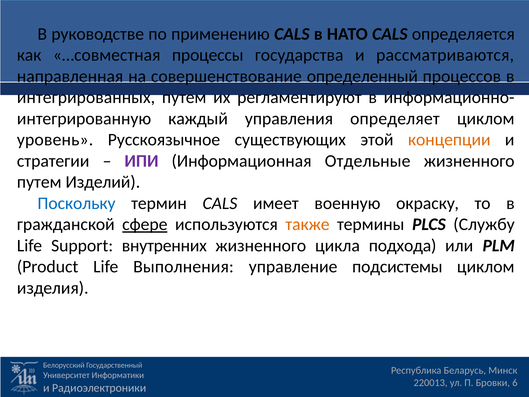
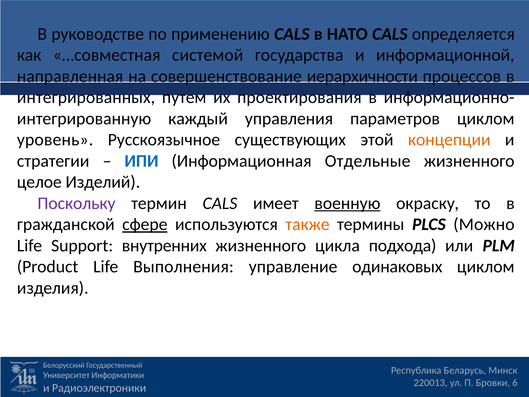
процессы: процессы -> системой (208, 55)
рассматриваются: рассматриваются -> информационной (445, 55)
определенный: определенный -> иерархичности (362, 76)
регламентируют: регламентируют -> проектирования (299, 97)
определяет: определяет -> параметров (395, 118)
ИПИ colour: purple -> blue (141, 161)
путем: путем -> целое (39, 182)
Поскольку colour: blue -> purple (76, 203)
военную underline: none -> present (347, 203)
Службу: Службу -> Можно (484, 224)
подсистемы: подсистемы -> одинаковых (397, 267)
